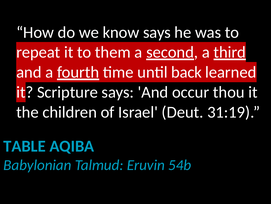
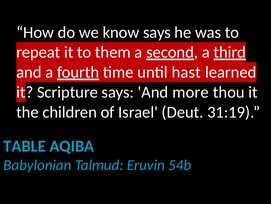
back: back -> hast (186, 72)
occur: occur -> more (191, 92)
